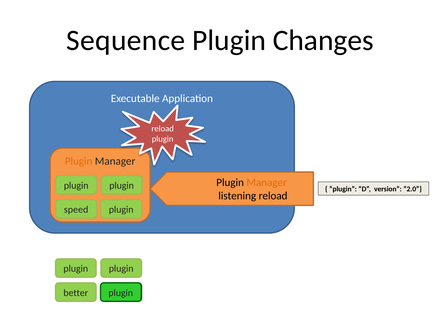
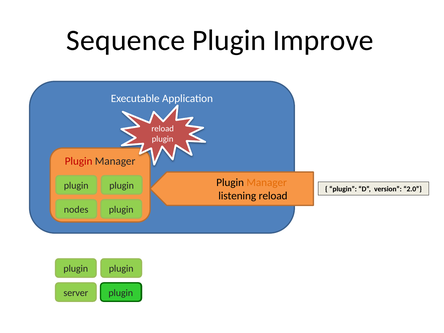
Changes: Changes -> Improve (323, 40)
Plugin colour: orange -> red (79, 161)
speed: speed -> nodes (76, 210)
better: better -> server (76, 293)
